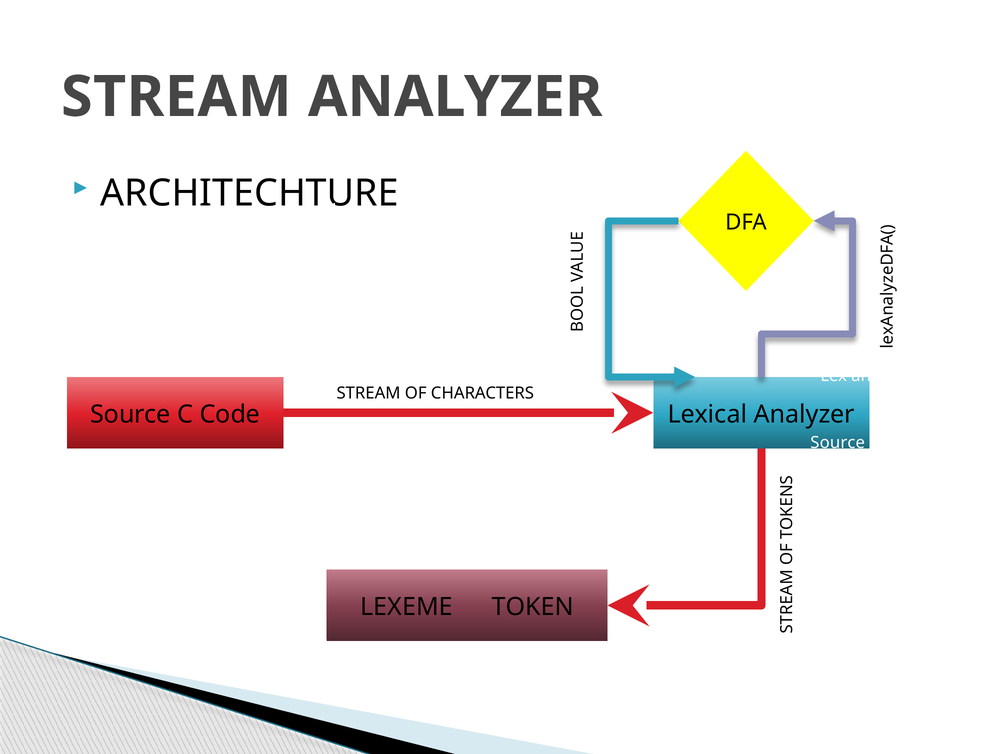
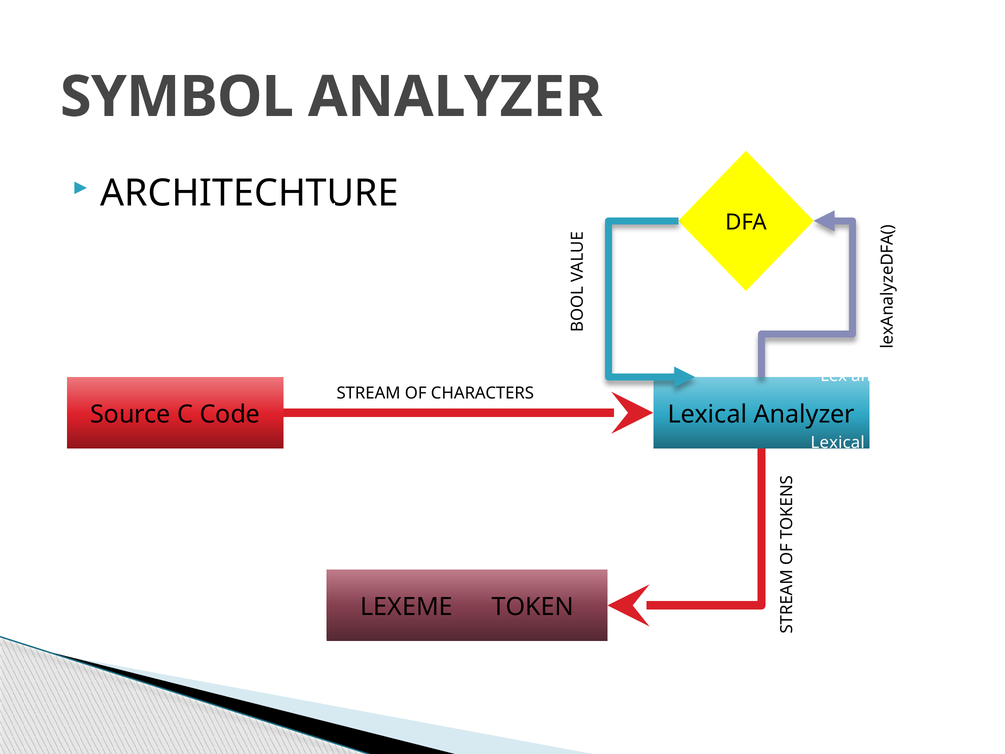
STREAM: STREAM -> SYMBOL (177, 97)
Source: Source -> Lexical (838, 442)
